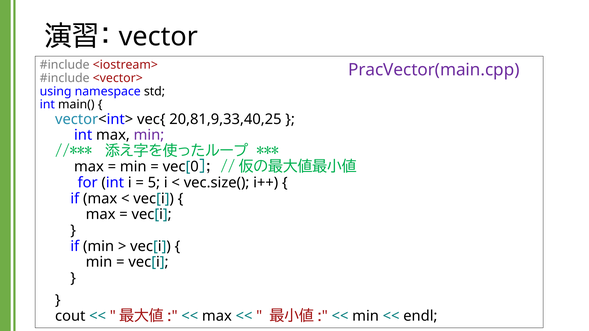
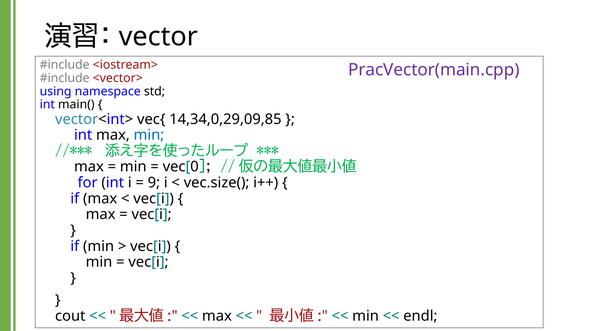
20,81,9,33,40,25: 20,81,9,33,40,25 -> 14,34,0,29,09,85 (225, 119)
min colour: purple -> blue (149, 135)
5: 5 -> 9 (154, 183)
